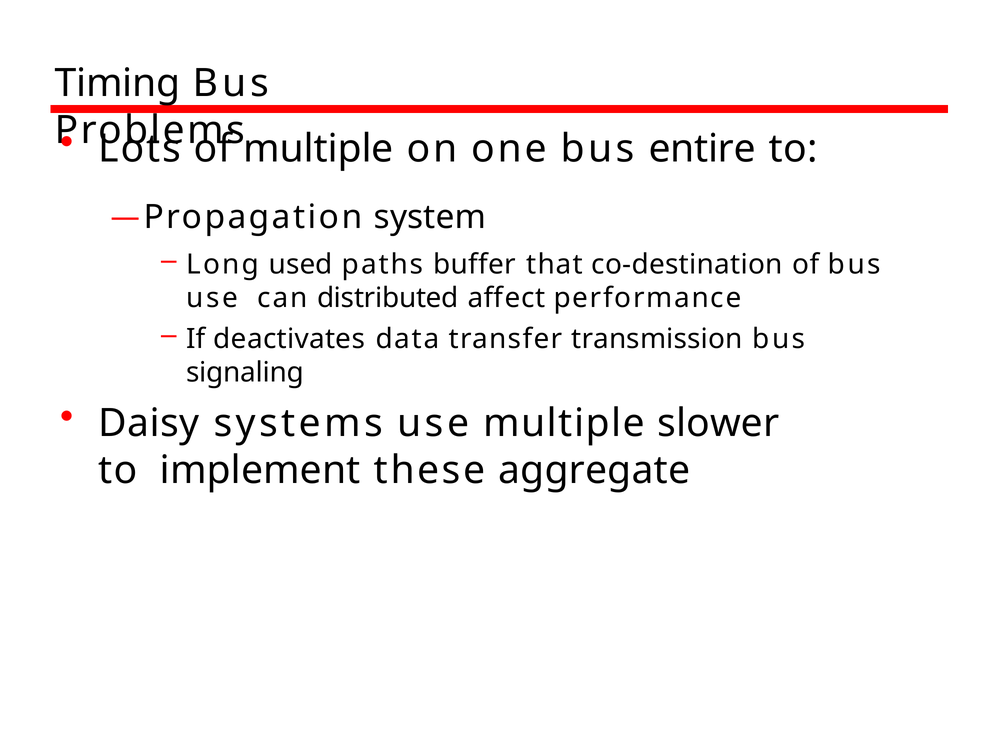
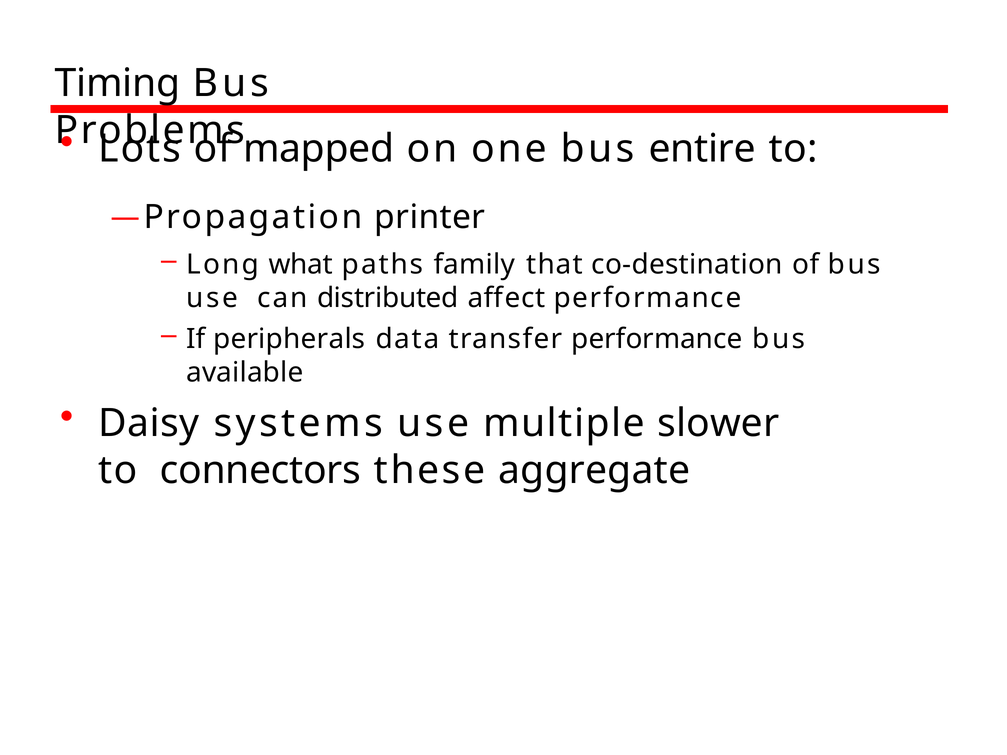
multiple: multiple -> mapped (319, 149)
system: system -> printer (430, 217)
used: used -> what (301, 265)
buffer: buffer -> family (474, 265)
deactivates: deactivates -> peripherals (289, 339)
transfer transmission: transmission -> performance (657, 339)
signaling: signaling -> available (245, 373)
implement: implement -> connectors (260, 470)
